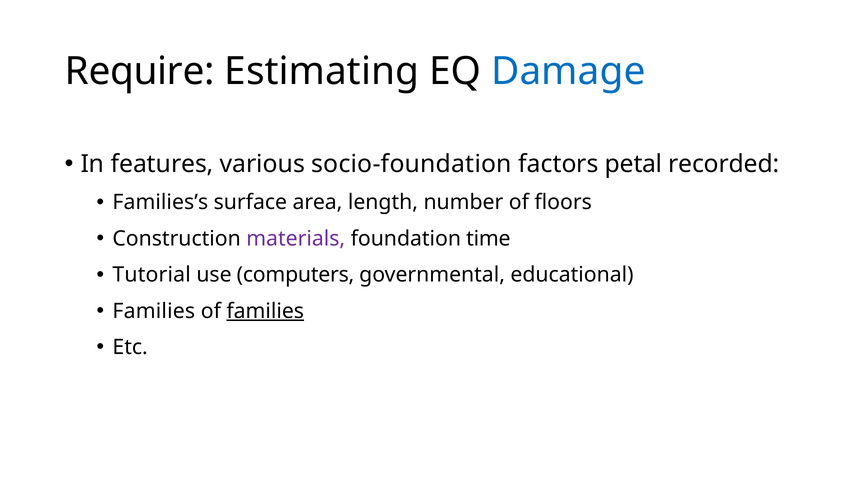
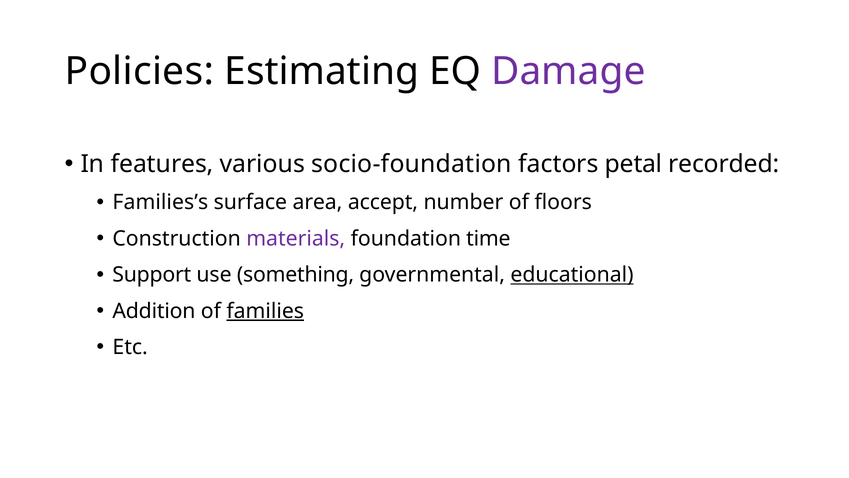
Require: Require -> Policies (139, 71)
Damage colour: blue -> purple (568, 71)
length: length -> accept (383, 202)
Tutorial: Tutorial -> Support (152, 275)
computers: computers -> something (296, 275)
educational underline: none -> present (572, 275)
Families: Families -> Addition (154, 311)
